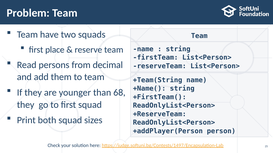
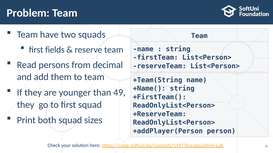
place: place -> fields (55, 50)
68: 68 -> 49 (119, 93)
